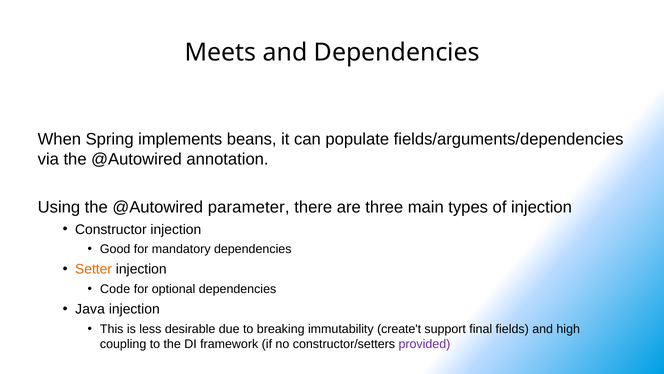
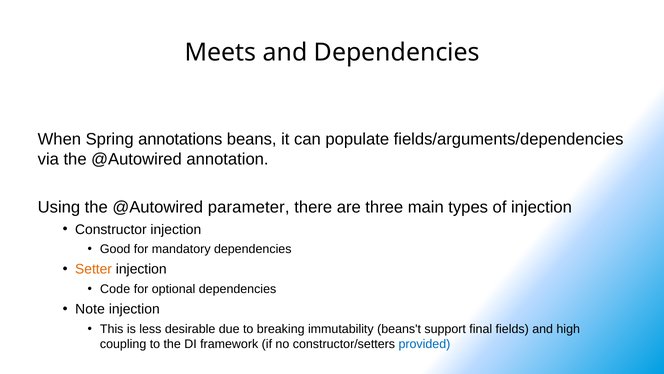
implements: implements -> annotations (180, 139)
Java: Java -> Note (90, 309)
create't: create't -> beans't (399, 329)
provided colour: purple -> blue (424, 344)
